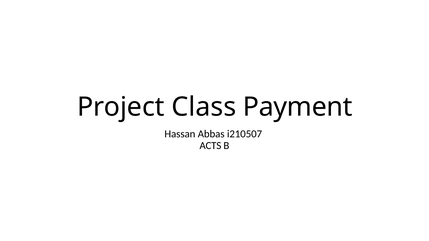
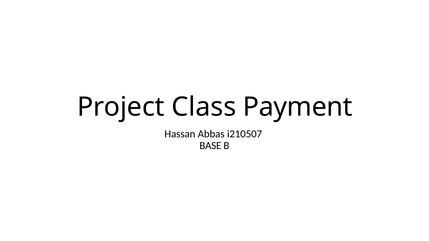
ACTS: ACTS -> BASE (210, 146)
